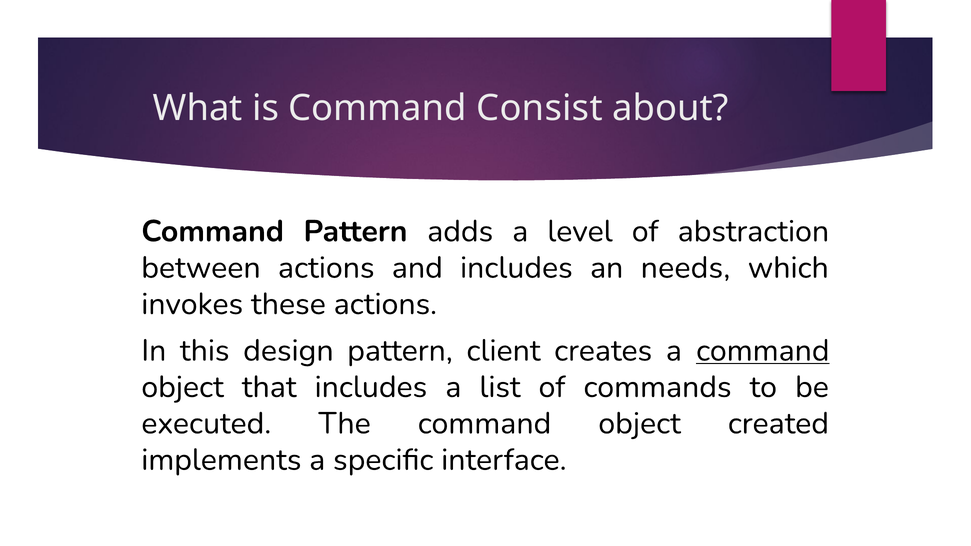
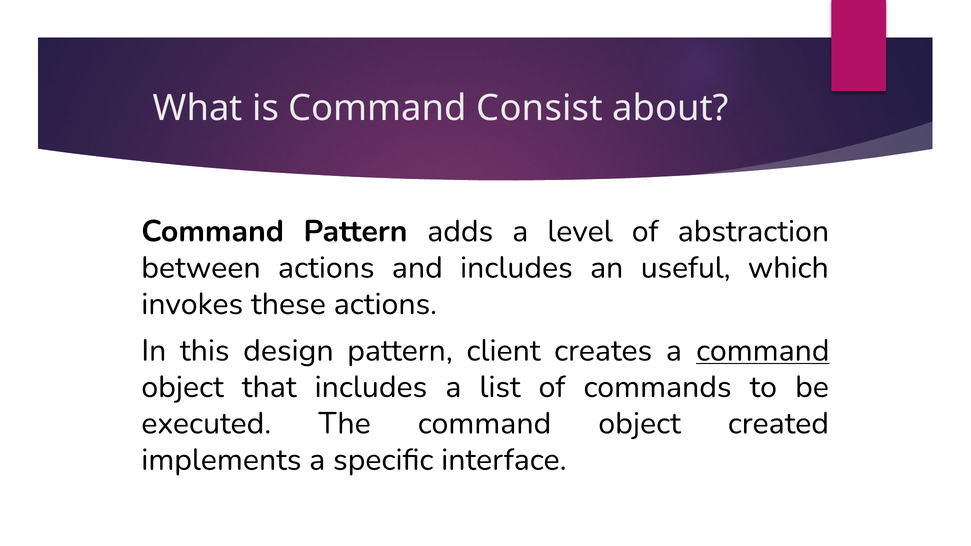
needs: needs -> useful (686, 268)
